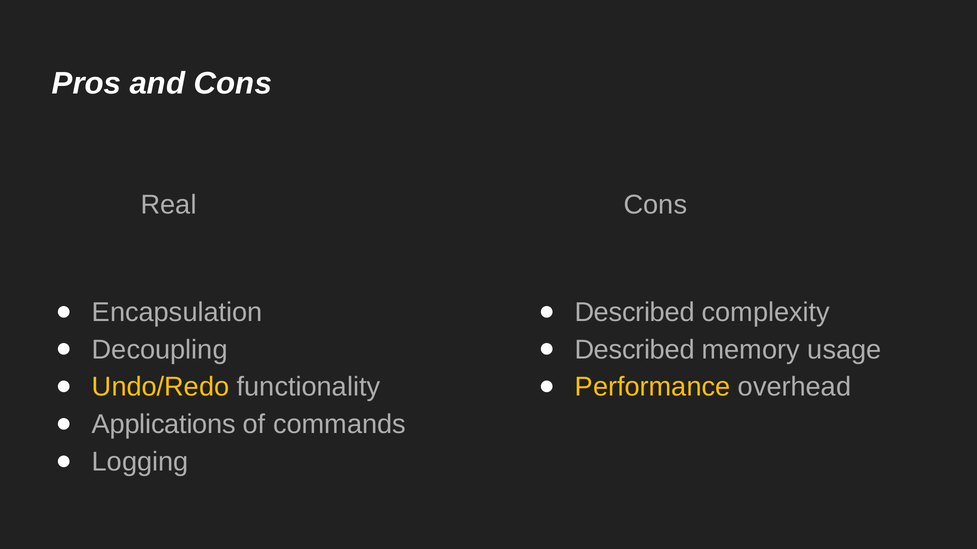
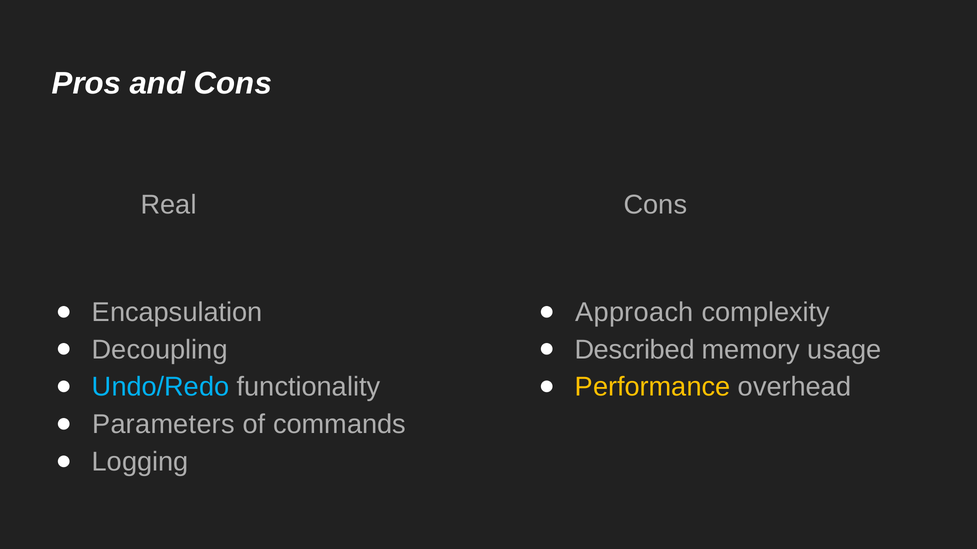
Described: Described -> Approach (634, 312)
Undo/Redo colour: yellow -> light blue (161, 387)
Applications: Applications -> Parameters (164, 425)
